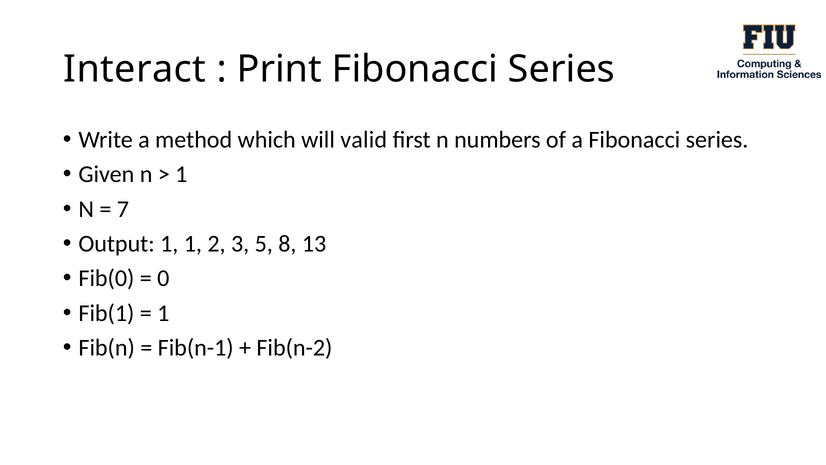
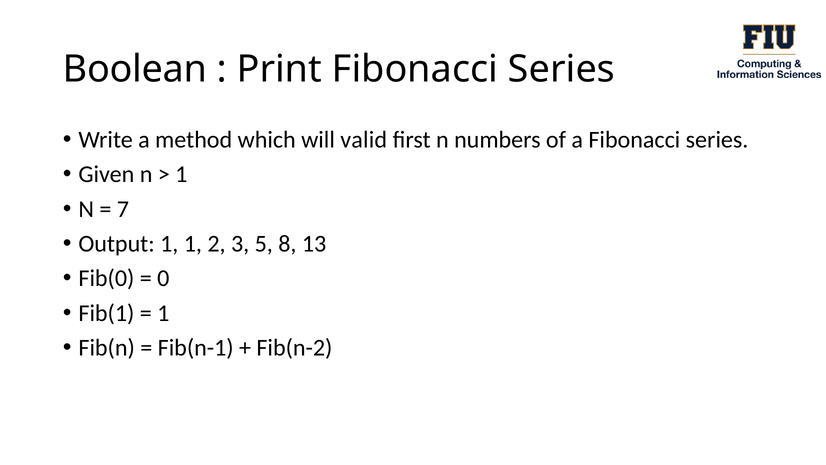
Interact: Interact -> Boolean (135, 69)
